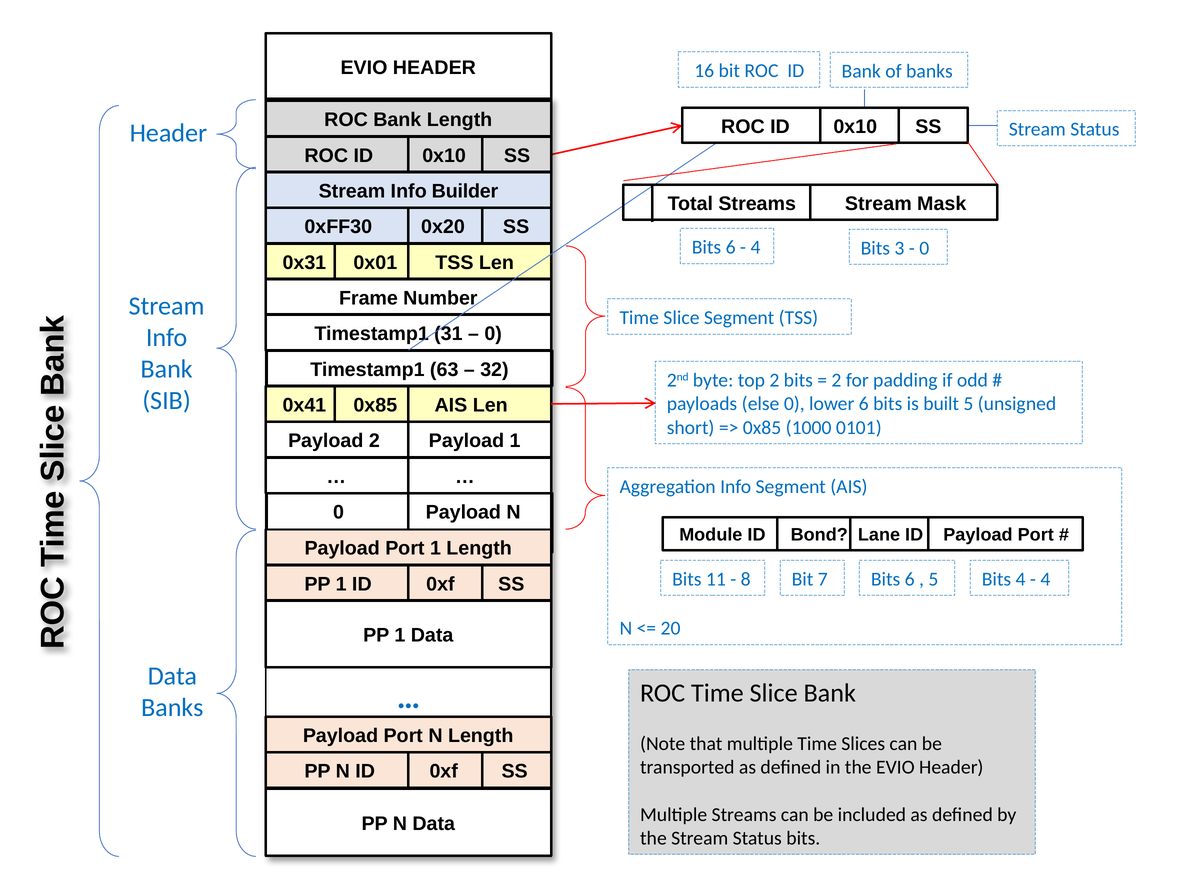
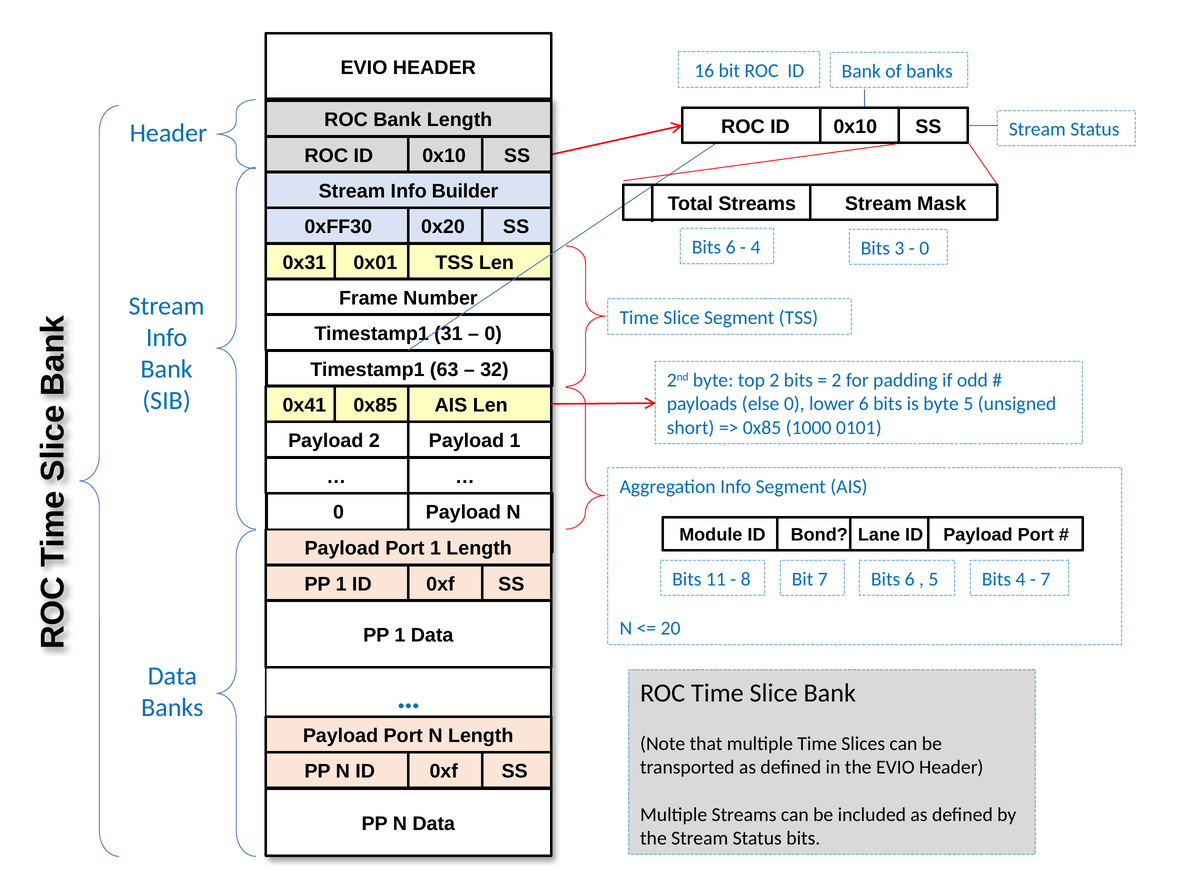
is built: built -> byte (941, 404)
4: 4 -> 7 (1045, 579)
